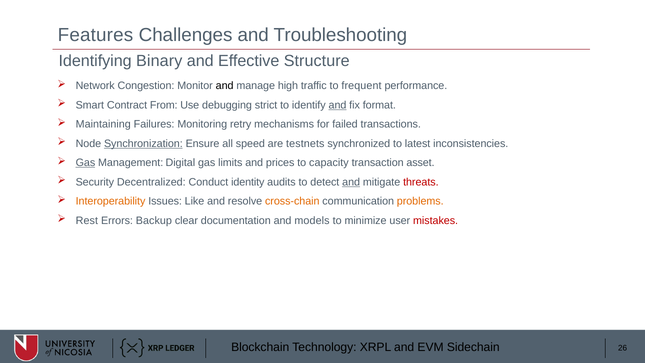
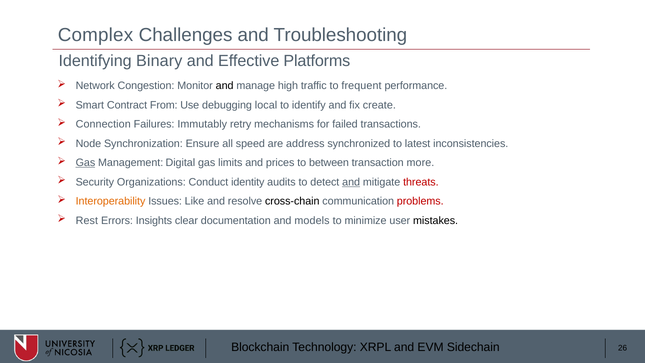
Features: Features -> Complex (95, 35)
Structure: Structure -> Platforms (317, 61)
strict: strict -> local (266, 105)
and underline: present -> none (338, 105)
format: format -> create (379, 105)
Maintaining: Maintaining -> Connection (103, 124)
Monitoring: Monitoring -> Immutably (202, 124)
Synchronization underline: present -> none (143, 144)
testnets: testnets -> address (305, 144)
capacity: capacity -> between (329, 163)
asset: asset -> more (420, 163)
Decentralized: Decentralized -> Organizations (151, 182)
cross-chain colour: orange -> black (292, 201)
problems colour: orange -> red (420, 201)
Backup: Backup -> Insights (154, 220)
mistakes colour: red -> black (436, 220)
